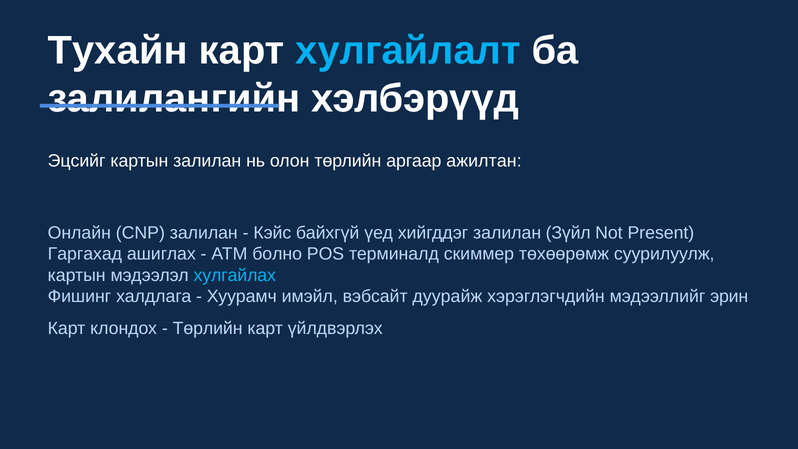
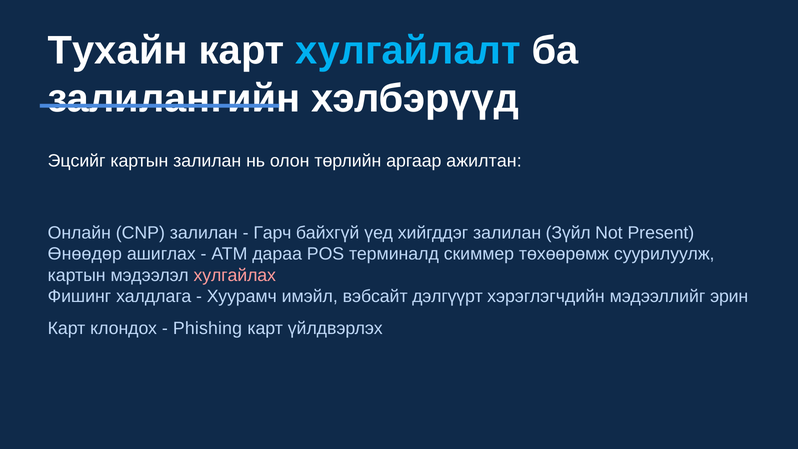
Кэйс: Кэйс -> Гарч (272, 233)
Гаргахад: Гаргахад -> Өнөөдөр (85, 254)
болно: болно -> дараа (277, 254)
хулгайлах colour: light blue -> pink (235, 275)
дуурайж: дуурайж -> дэлгүүрт (448, 296)
Төрлийн: Төрлийн -> Phishing (207, 328)
